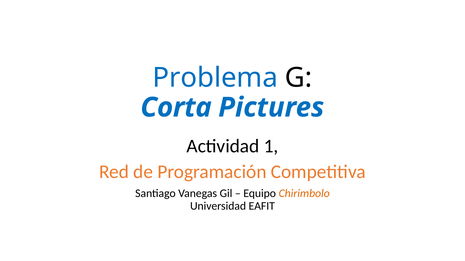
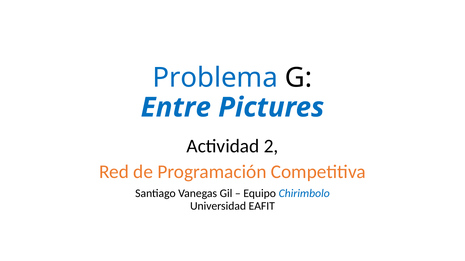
Corta: Corta -> Entre (176, 108)
1: 1 -> 2 (271, 146)
Chirimbolo colour: orange -> blue (304, 194)
